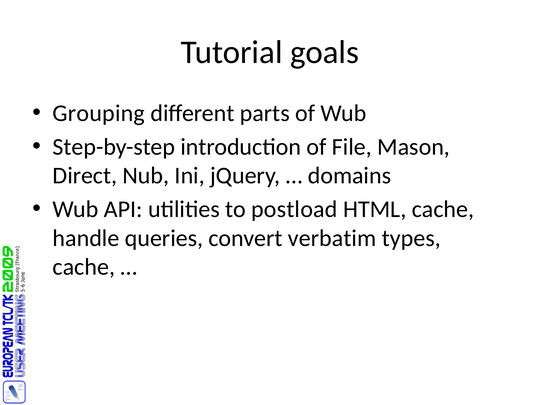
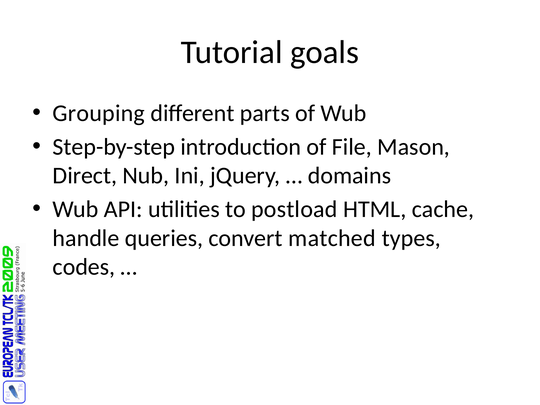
verbatim: verbatim -> matched (332, 238)
cache: cache -> codes (84, 267)
